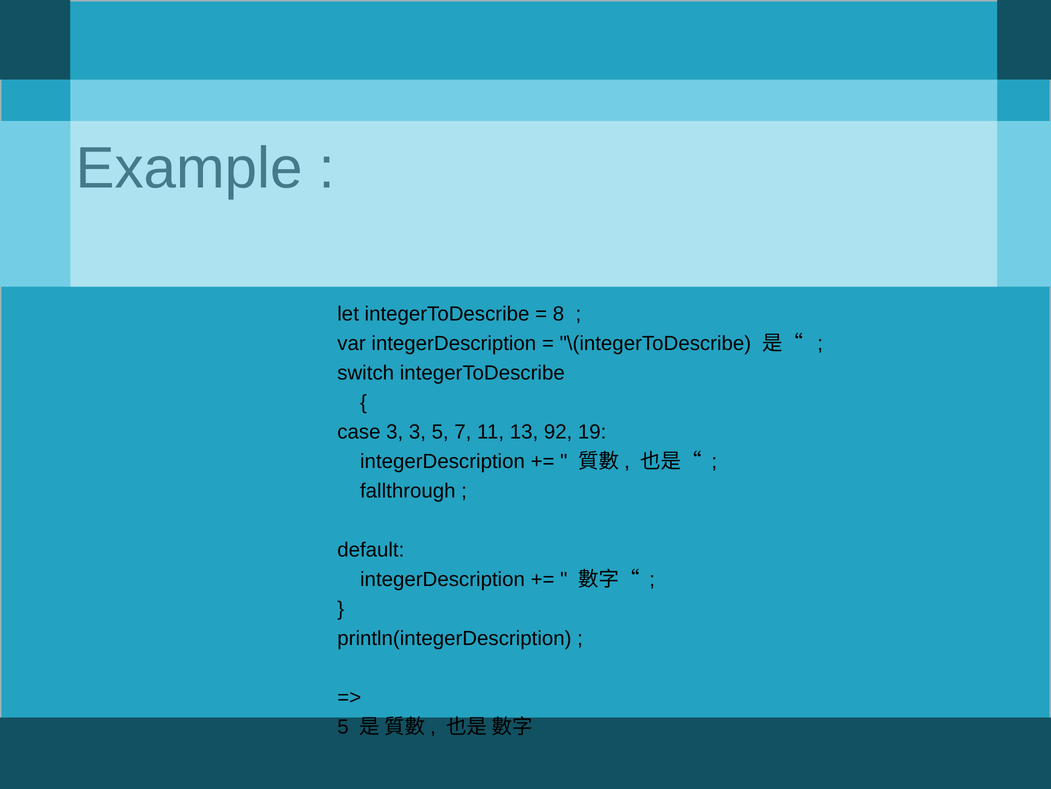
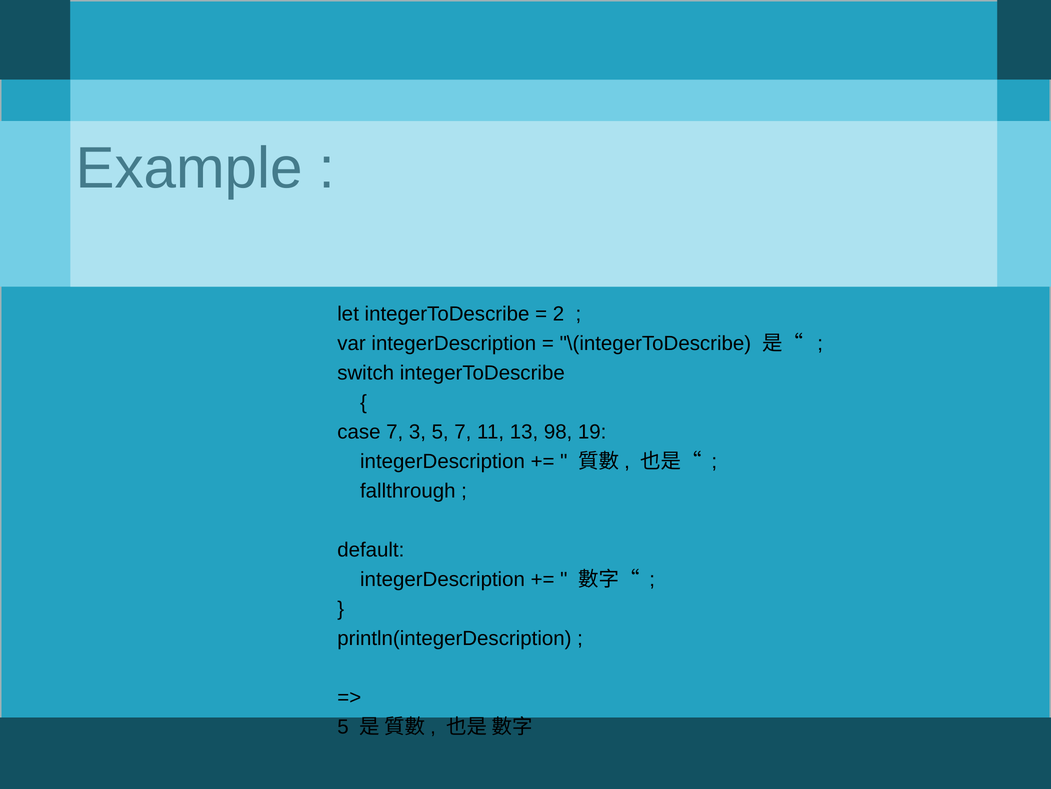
8: 8 -> 2 (559, 314)
case 3: 3 -> 7 (395, 432)
92: 92 -> 98 (558, 432)
